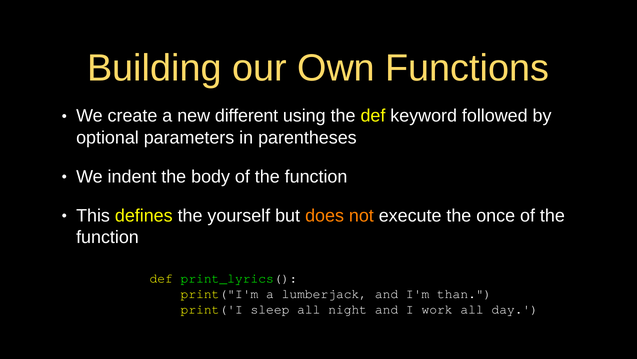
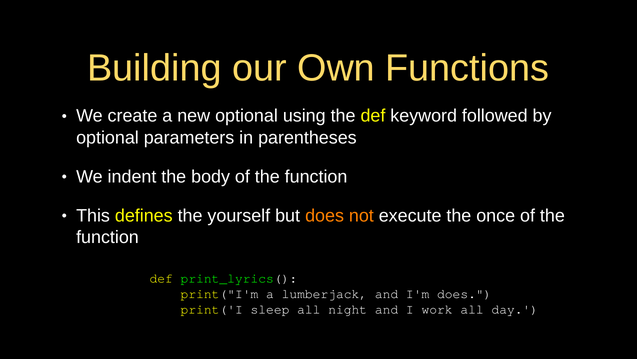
new different: different -> optional (247, 116)
I'm than: than -> does (464, 293)
